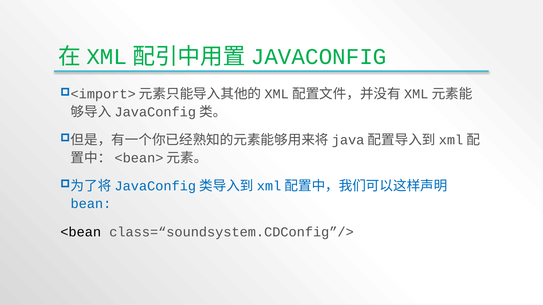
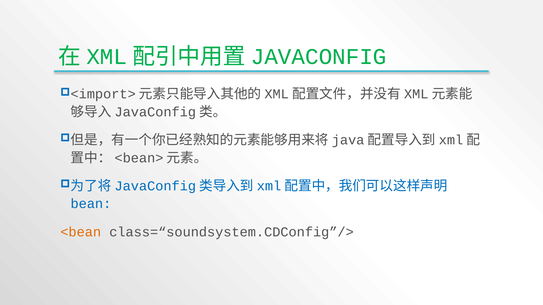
<bean colour: black -> orange (81, 232)
